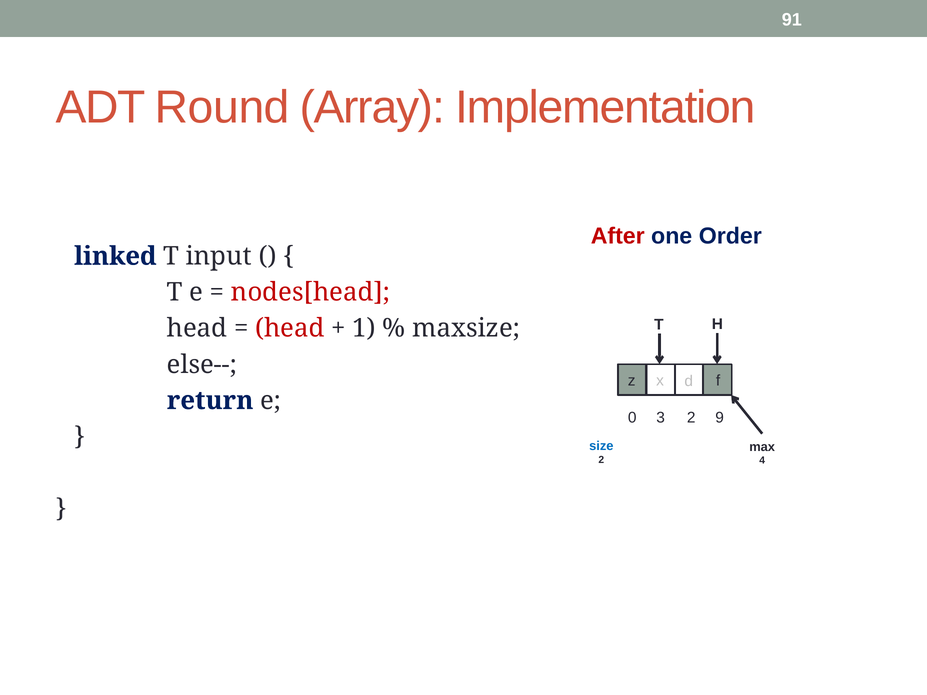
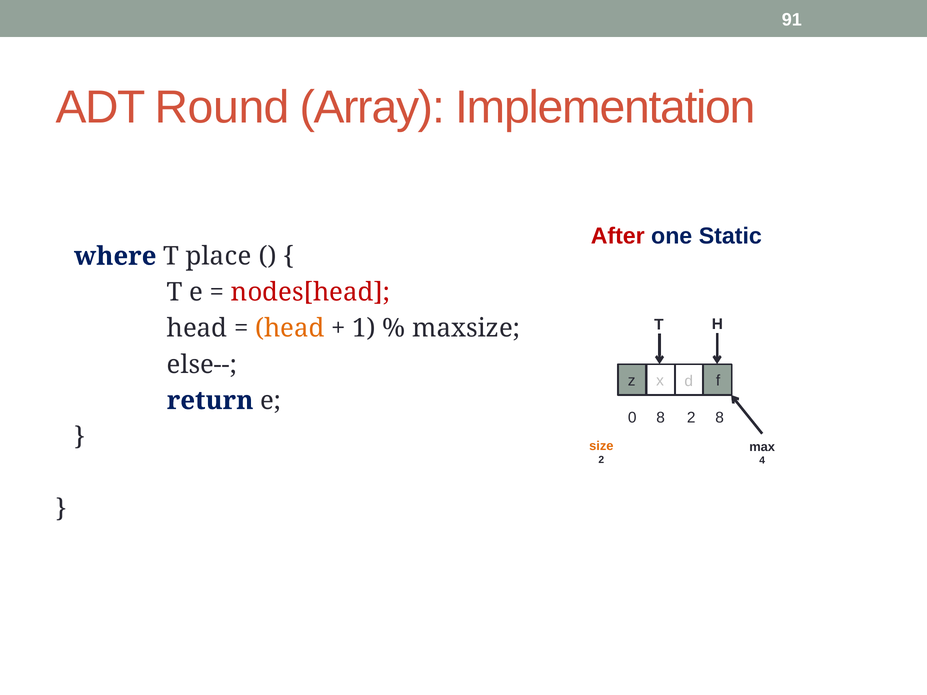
Order: Order -> Static (730, 236)
linked: linked -> where (115, 256)
input: input -> place (219, 256)
head colour: red -> orange (290, 329)
0 3: 3 -> 8 (661, 418)
2 9: 9 -> 8 (720, 418)
size colour: blue -> orange (601, 446)
